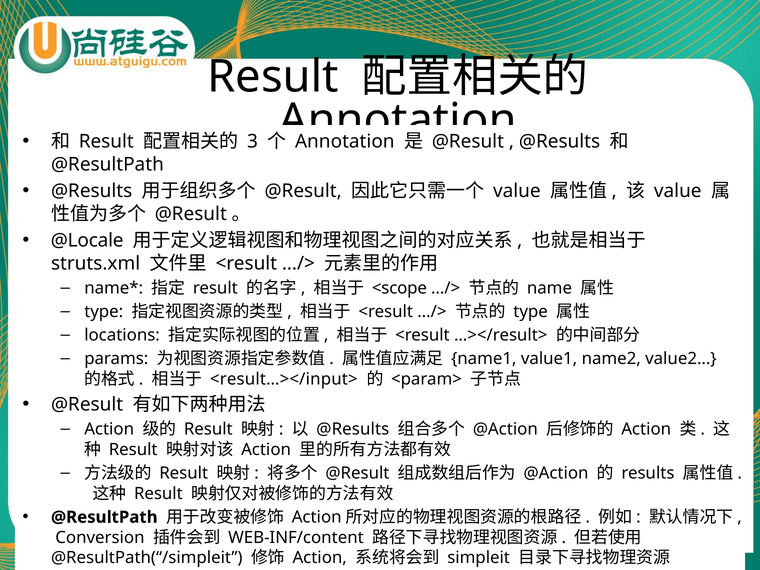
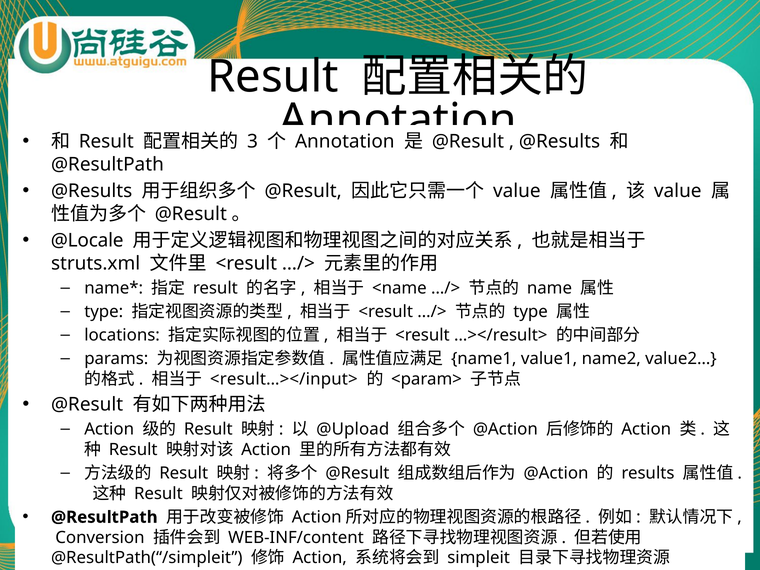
<scope: <scope -> <name (399, 288)
@Results: @Results -> @Upload (353, 429)
